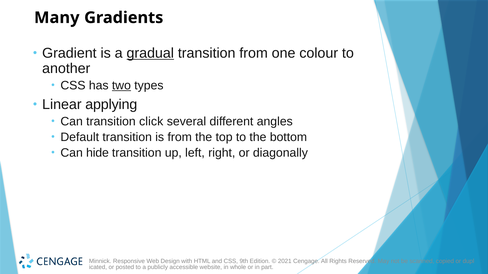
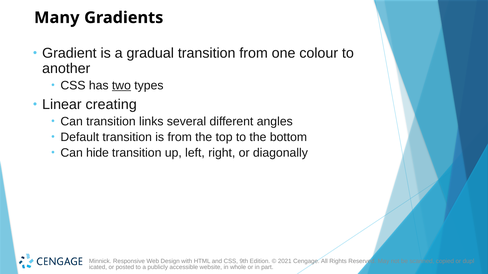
gradual underline: present -> none (150, 53)
applying: applying -> creating (111, 105)
click: click -> links (151, 122)
